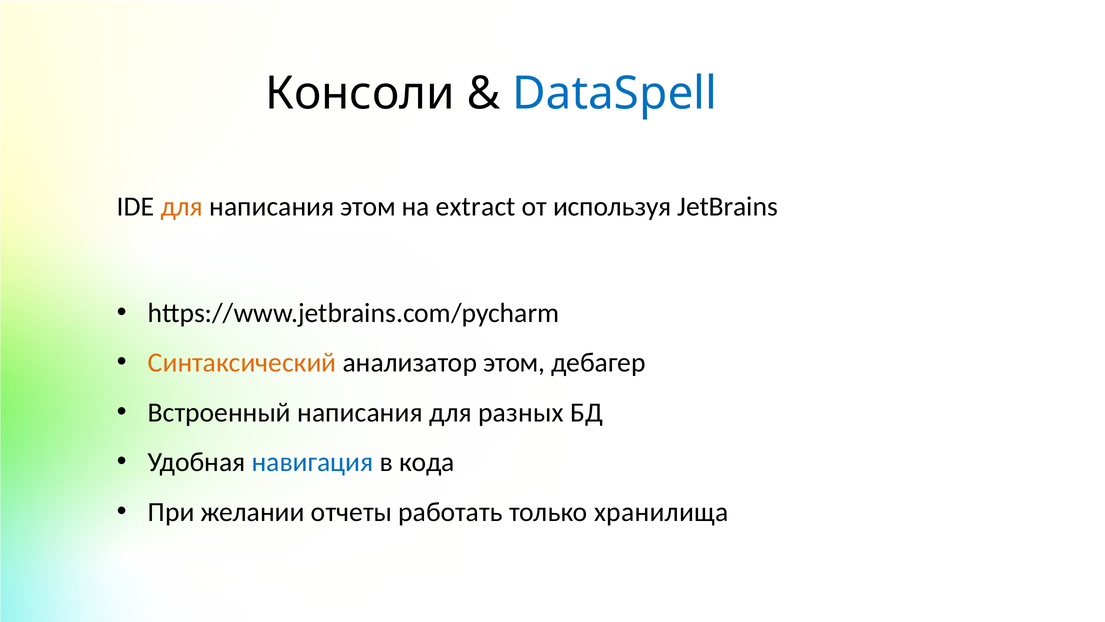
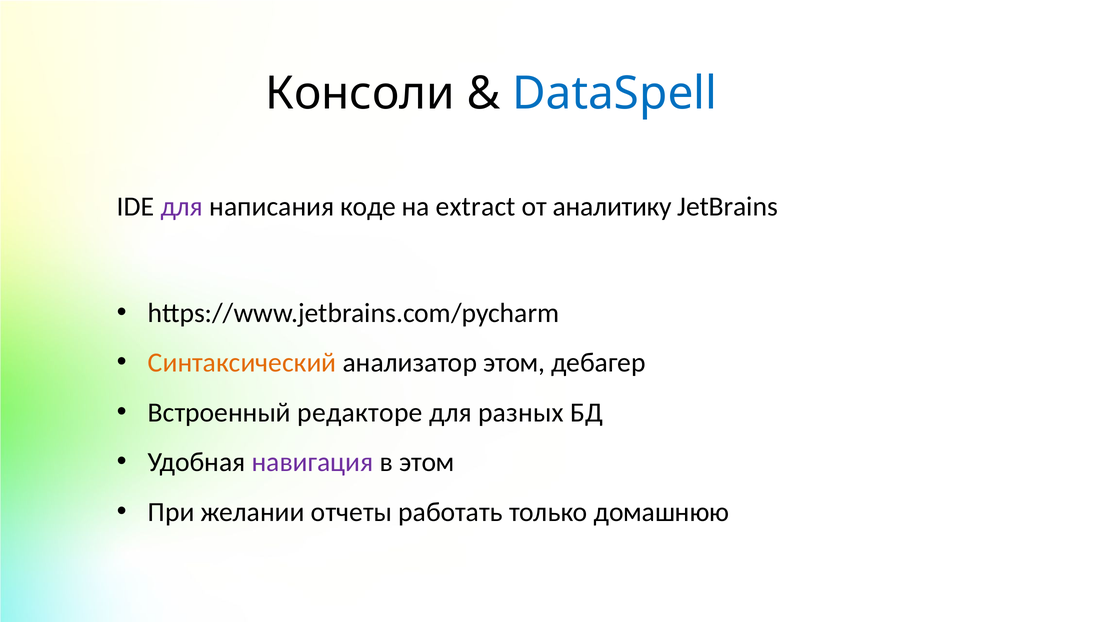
для colour: orange -> purple (182, 206)
написания этом: этом -> коде (368, 206)
используя: используя -> аналитику (612, 206)
Встроенный написания: написания -> редакторе (360, 412)
навигация colour: blue -> purple (313, 462)
в кода: кода -> этом (427, 462)
хранилища: хранилища -> домашнюю (662, 512)
